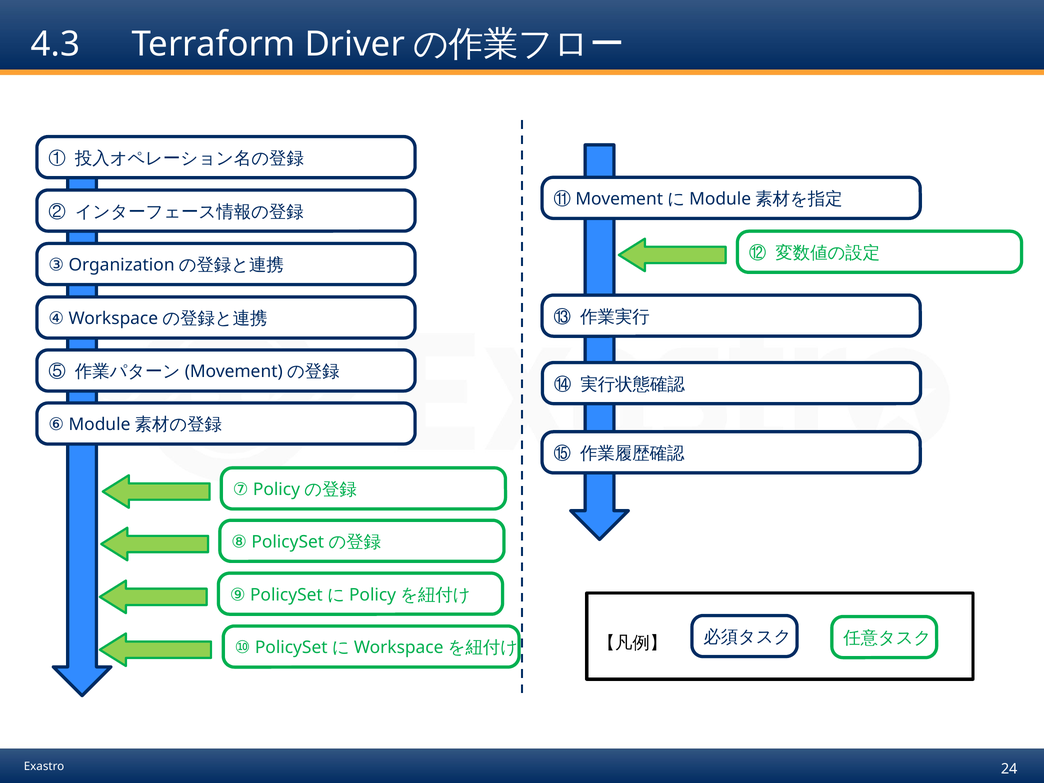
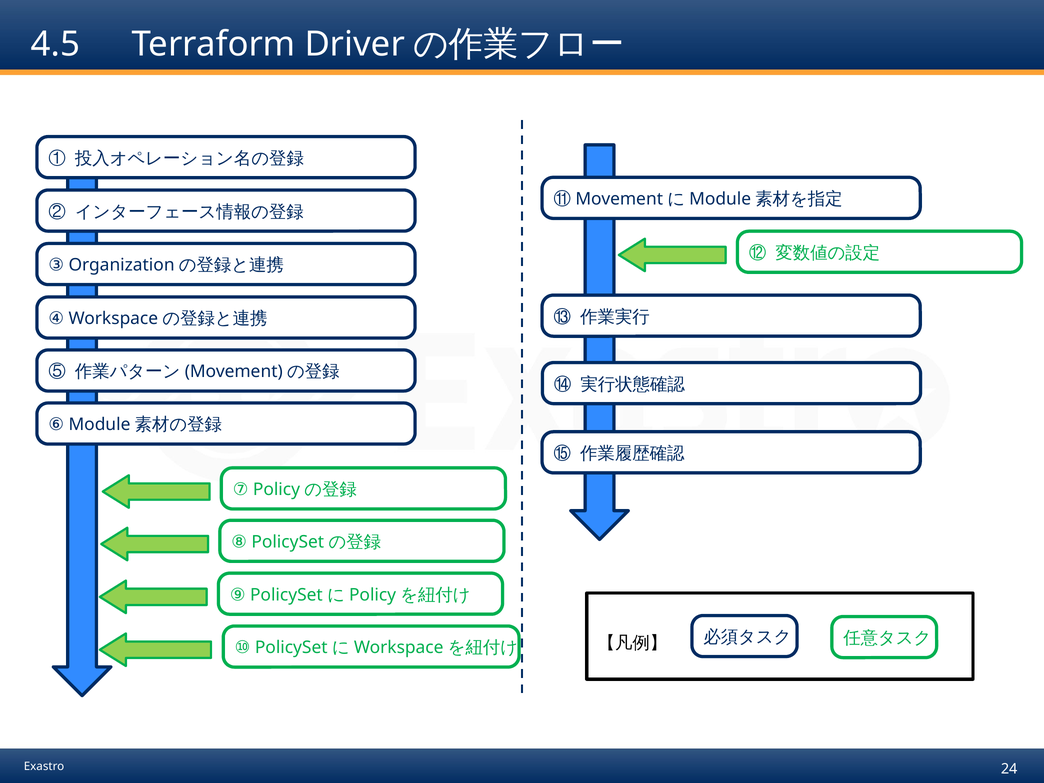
4.3: 4.3 -> 4.5 (56, 44)
